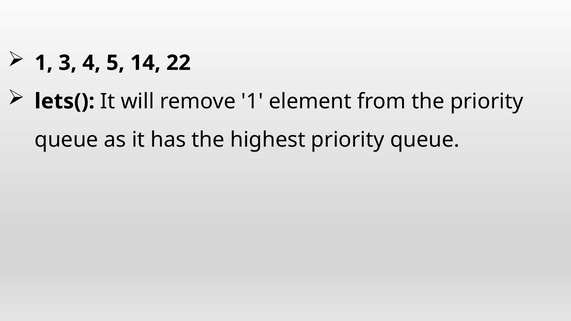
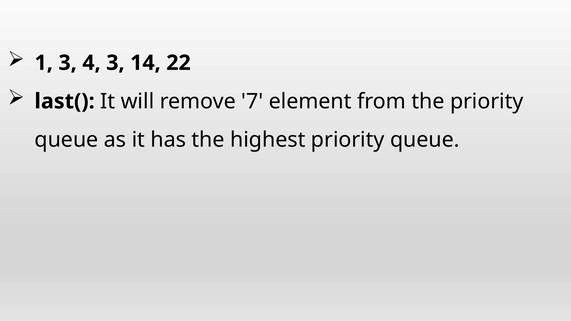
4 5: 5 -> 3 (115, 63)
lets(: lets( -> last( (65, 101)
remove 1: 1 -> 7 (252, 101)
